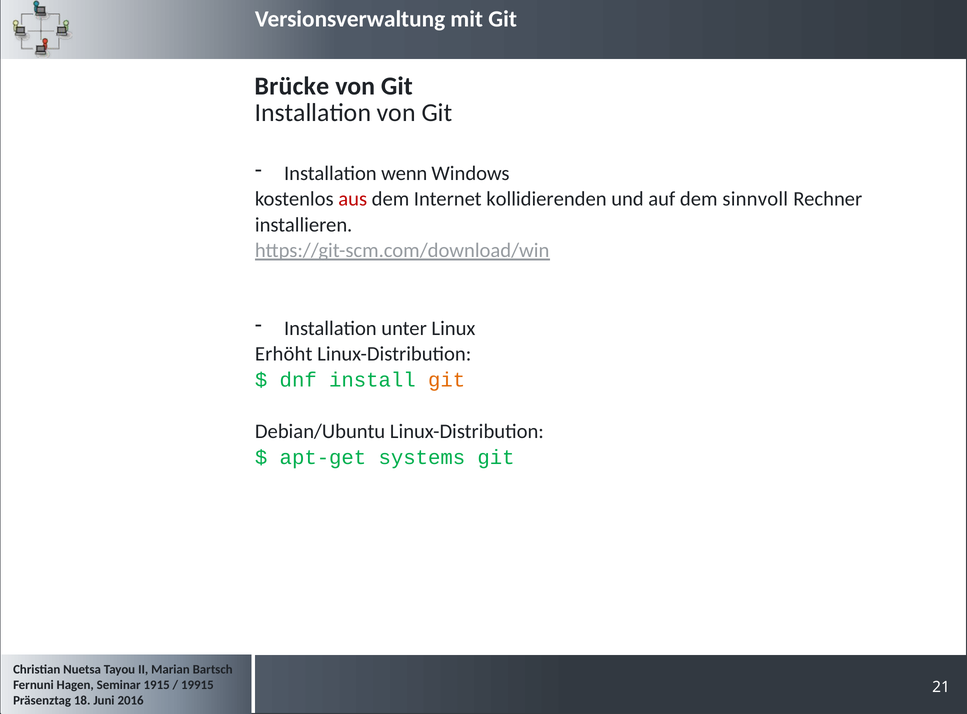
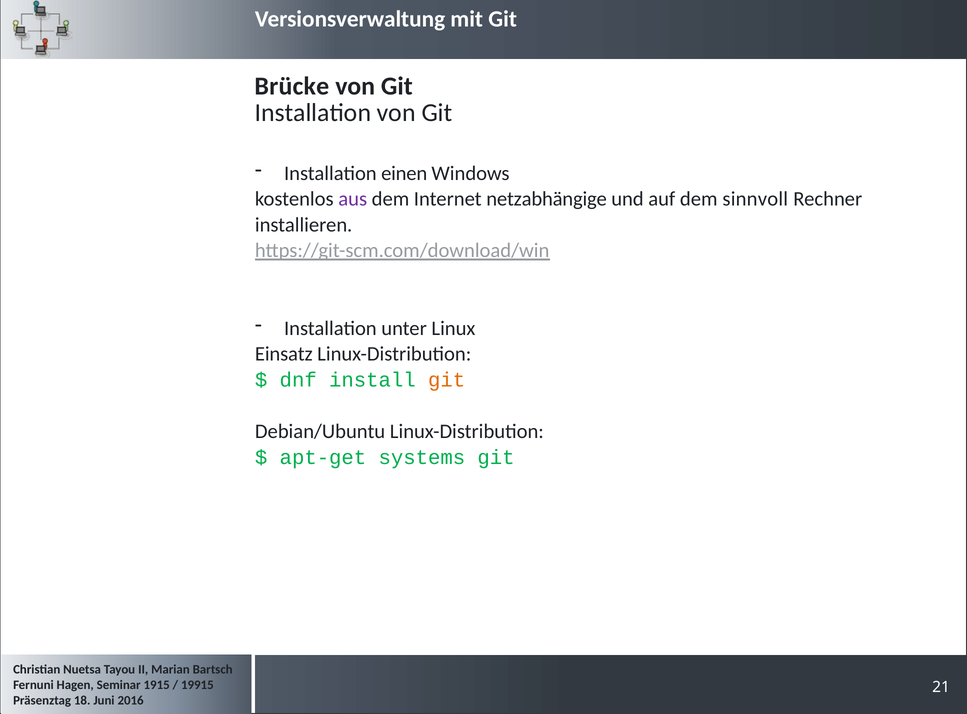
wenn: wenn -> einen (404, 173)
aus colour: red -> purple (353, 199)
kollidierenden: kollidierenden -> netzabhängige (547, 199)
Erhöht: Erhöht -> Einsatz (284, 354)
